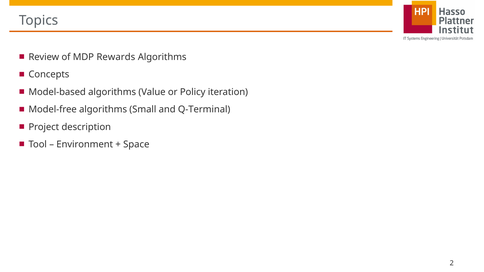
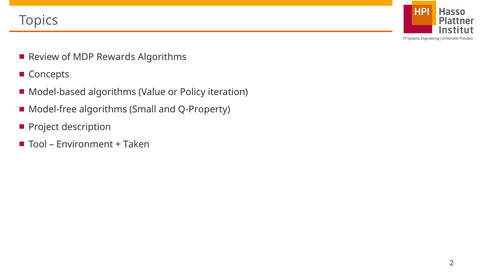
Q-Terminal: Q-Terminal -> Q-Property (204, 110)
Space: Space -> Taken (136, 144)
